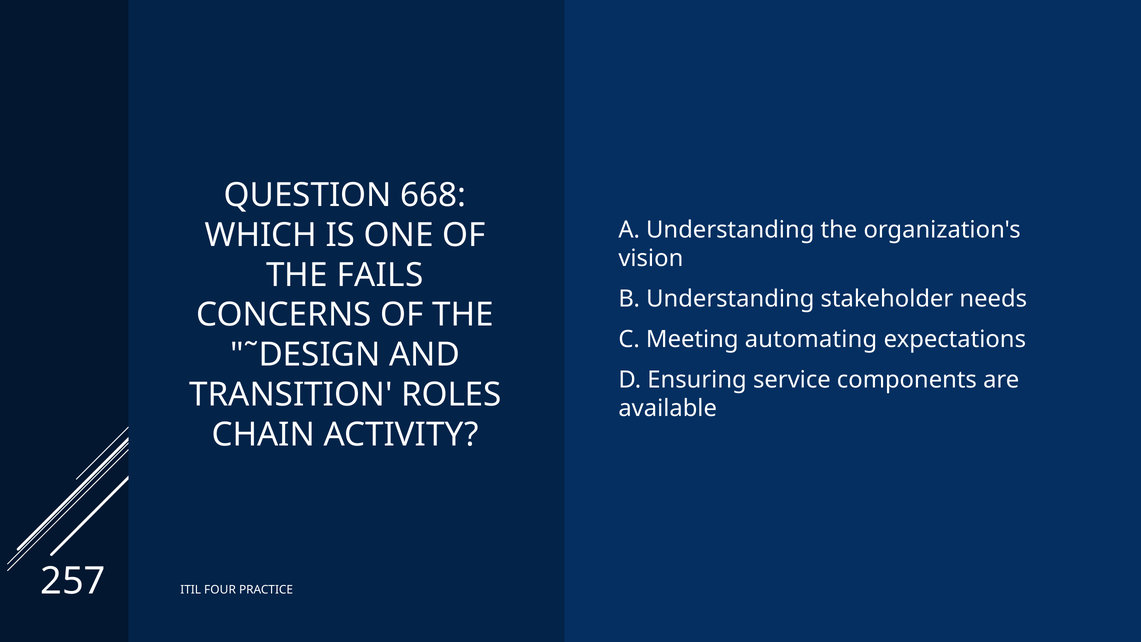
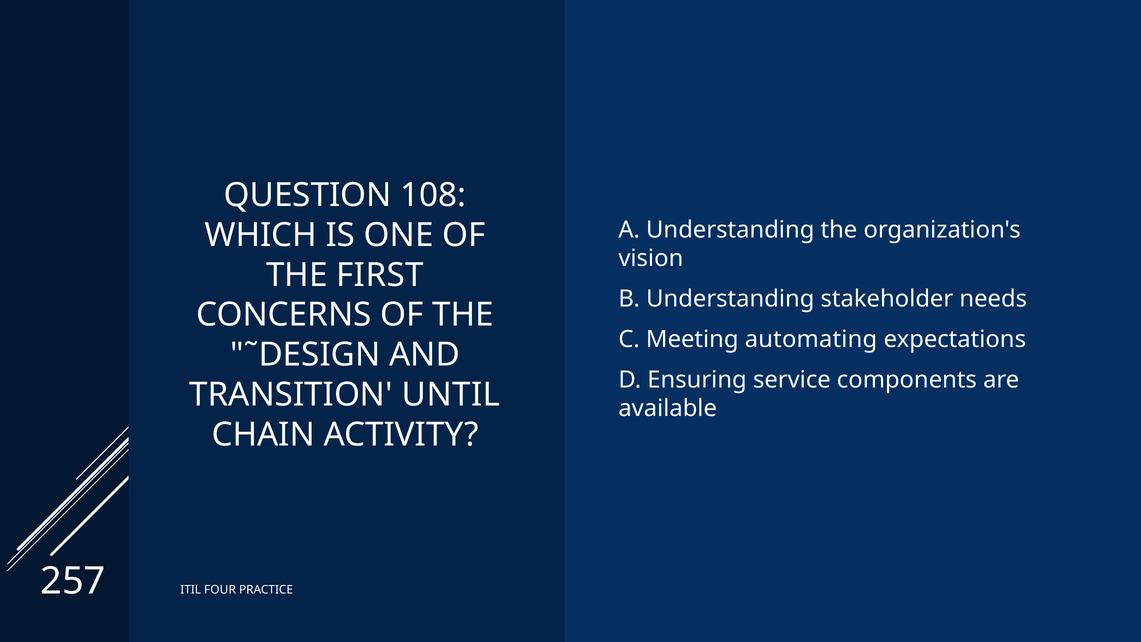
668: 668 -> 108 (433, 195)
FAILS: FAILS -> FIRST (380, 275)
ROLES: ROLES -> UNTIL (451, 395)
